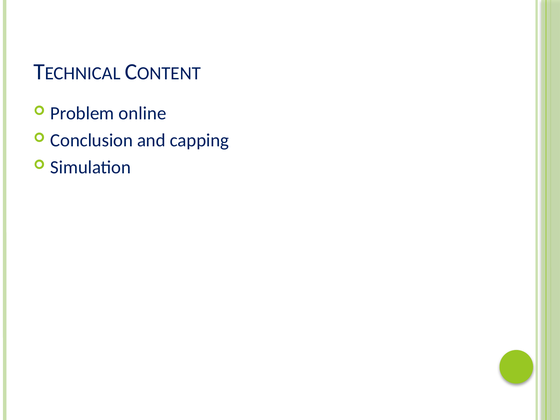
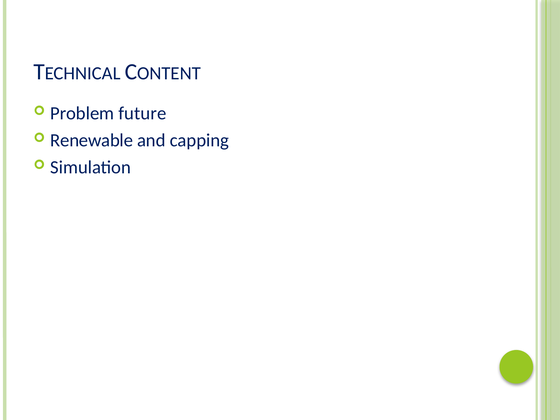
online: online -> future (142, 113)
Conclusion: Conclusion -> Renewable (92, 140)
